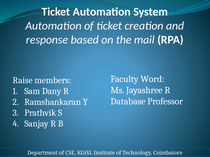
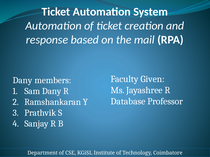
Word: Word -> Given (153, 79)
Raise: Raise -> Dany (23, 81)
